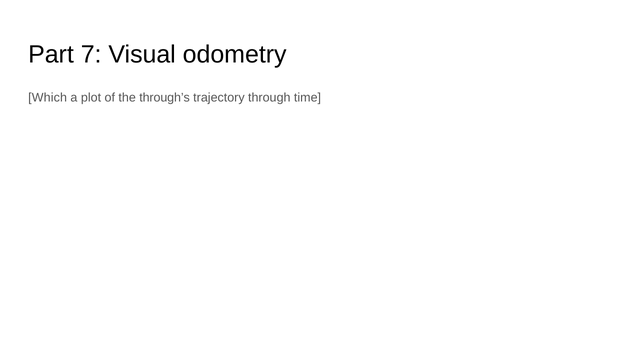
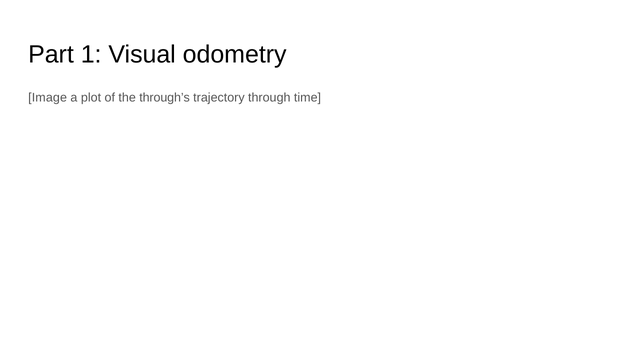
7: 7 -> 1 (91, 54)
Which: Which -> Image (48, 98)
